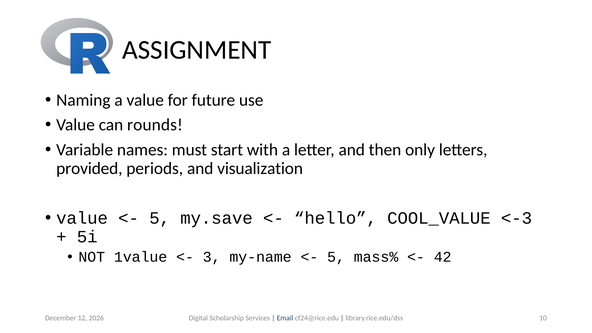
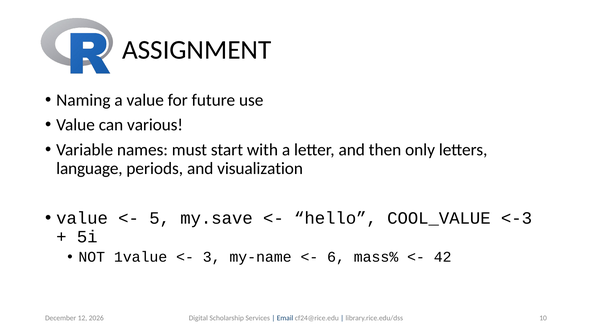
rounds: rounds -> various (155, 125)
provided: provided -> language (89, 168)
5: 5 -> 6 (336, 257)
